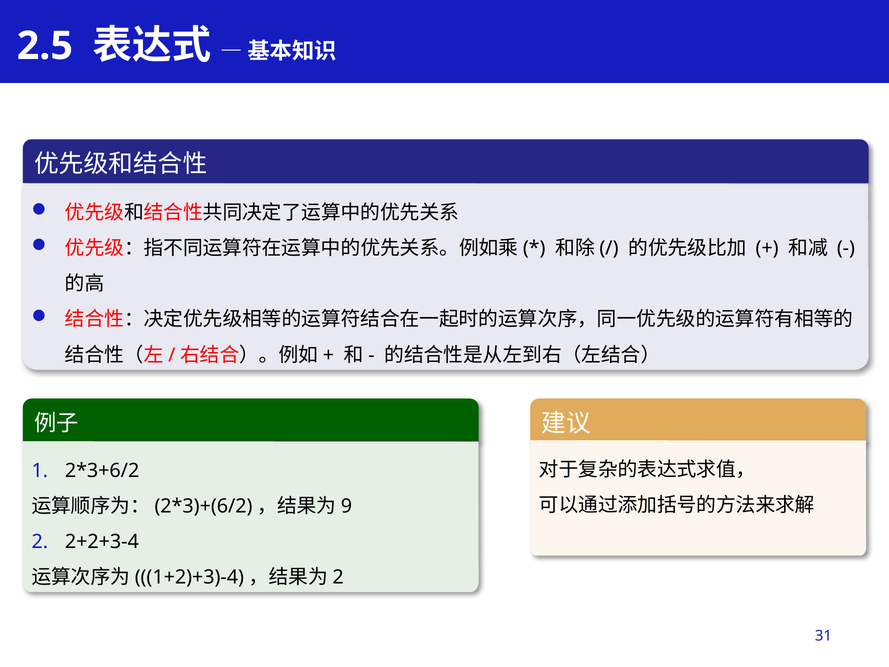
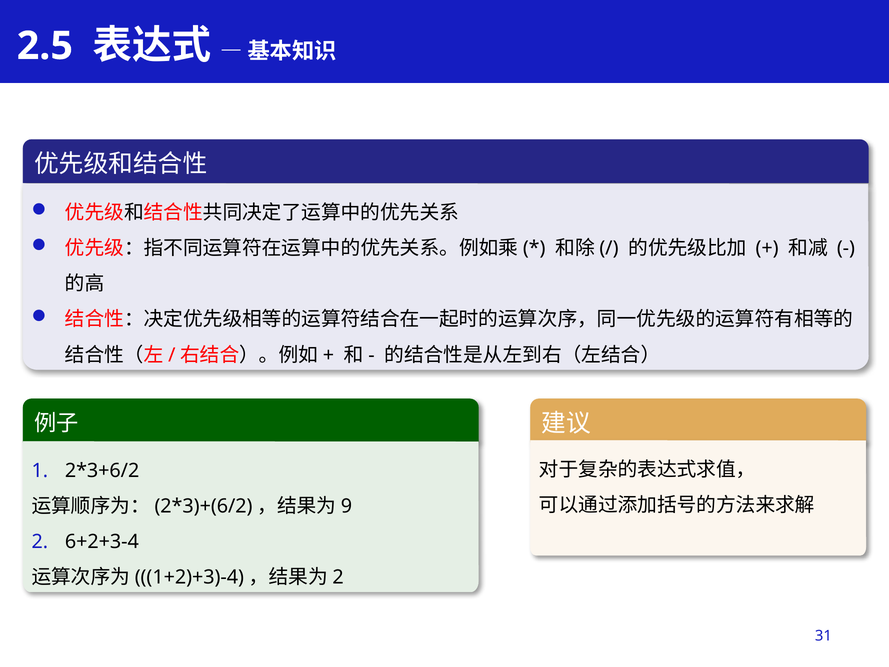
2+2+3-4: 2+2+3-4 -> 6+2+3-4 (102, 542)
